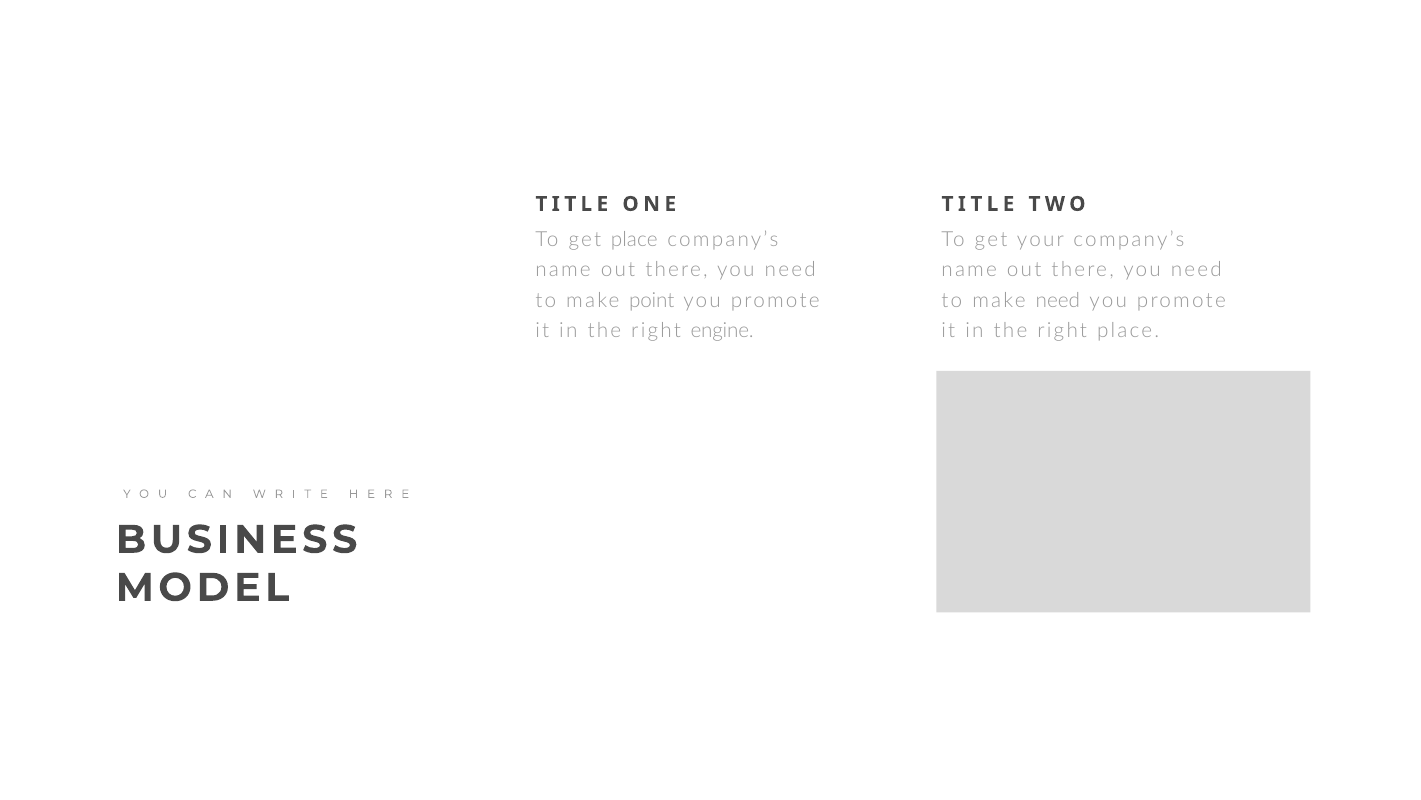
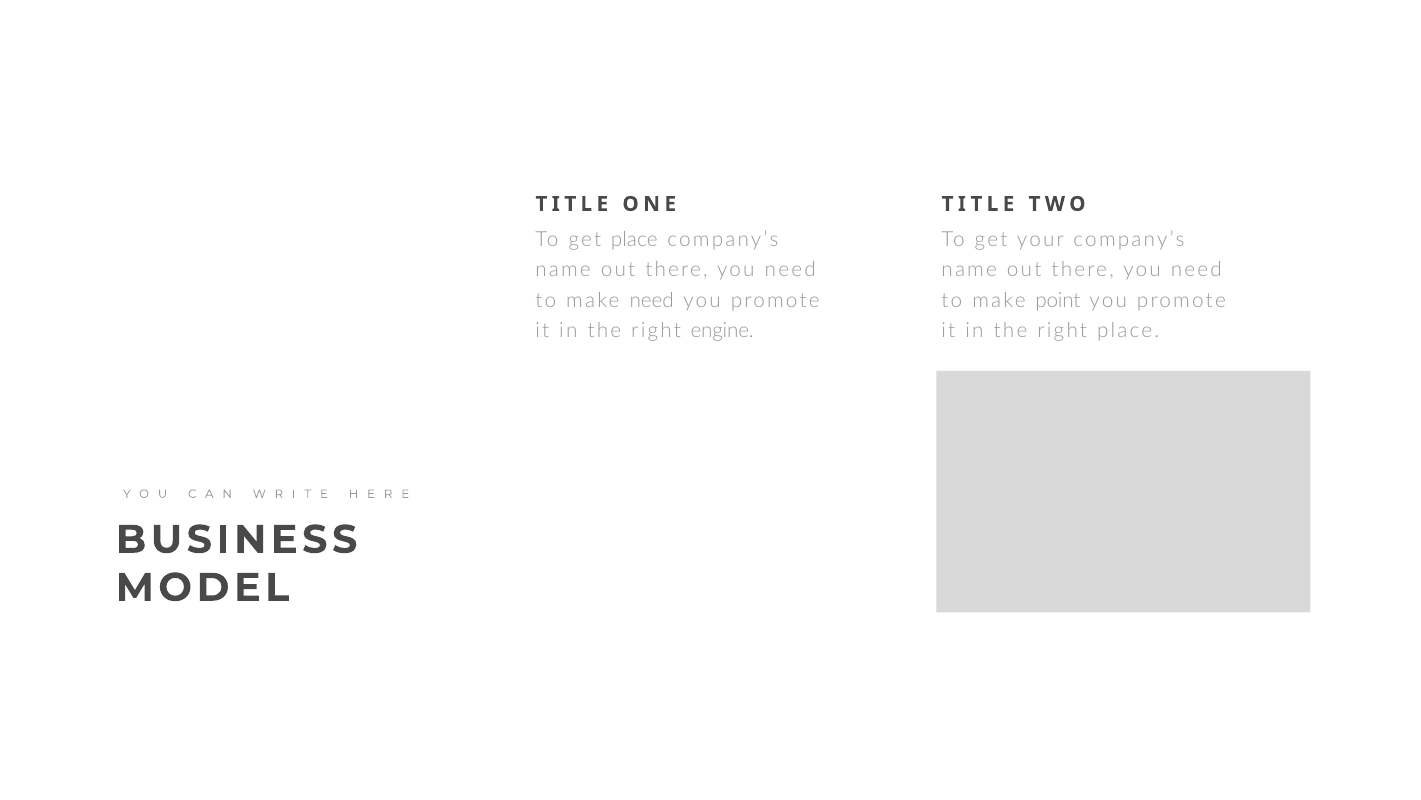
make point: point -> need (652, 300)
make need: need -> point (1058, 300)
